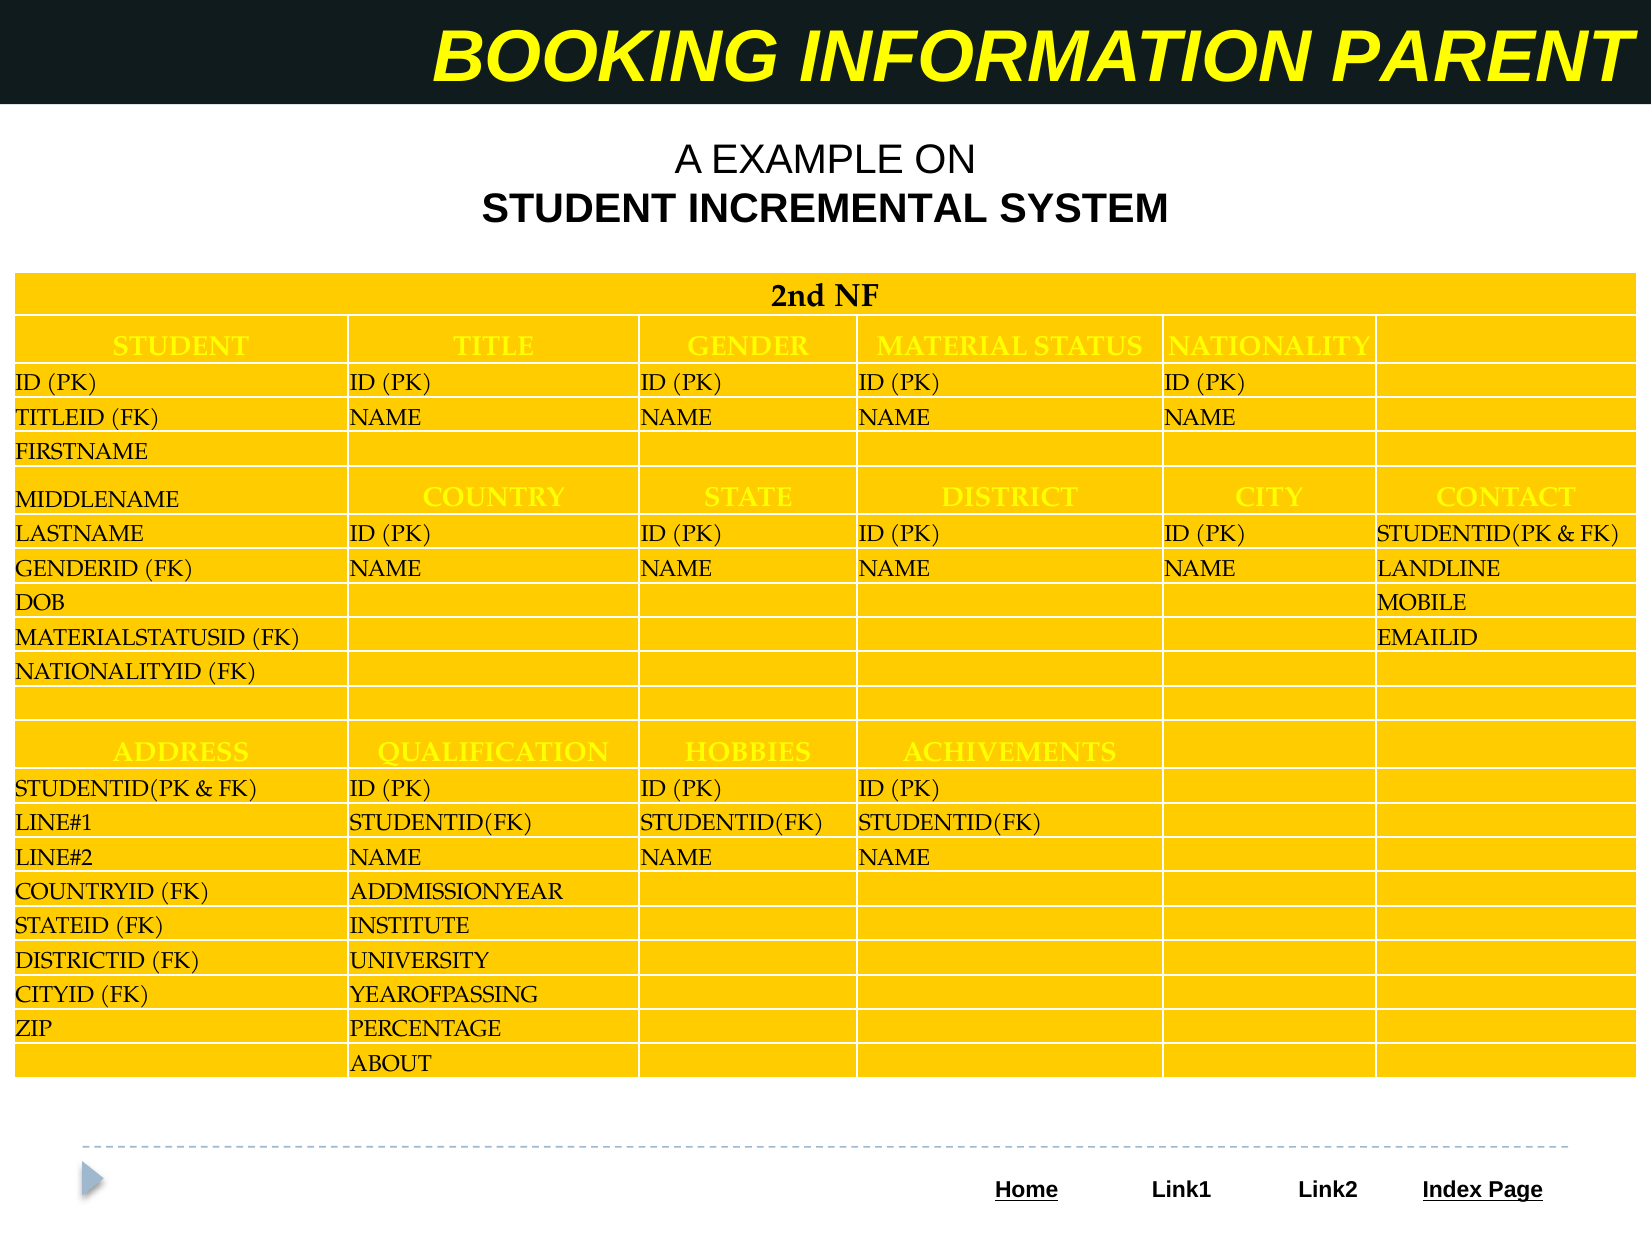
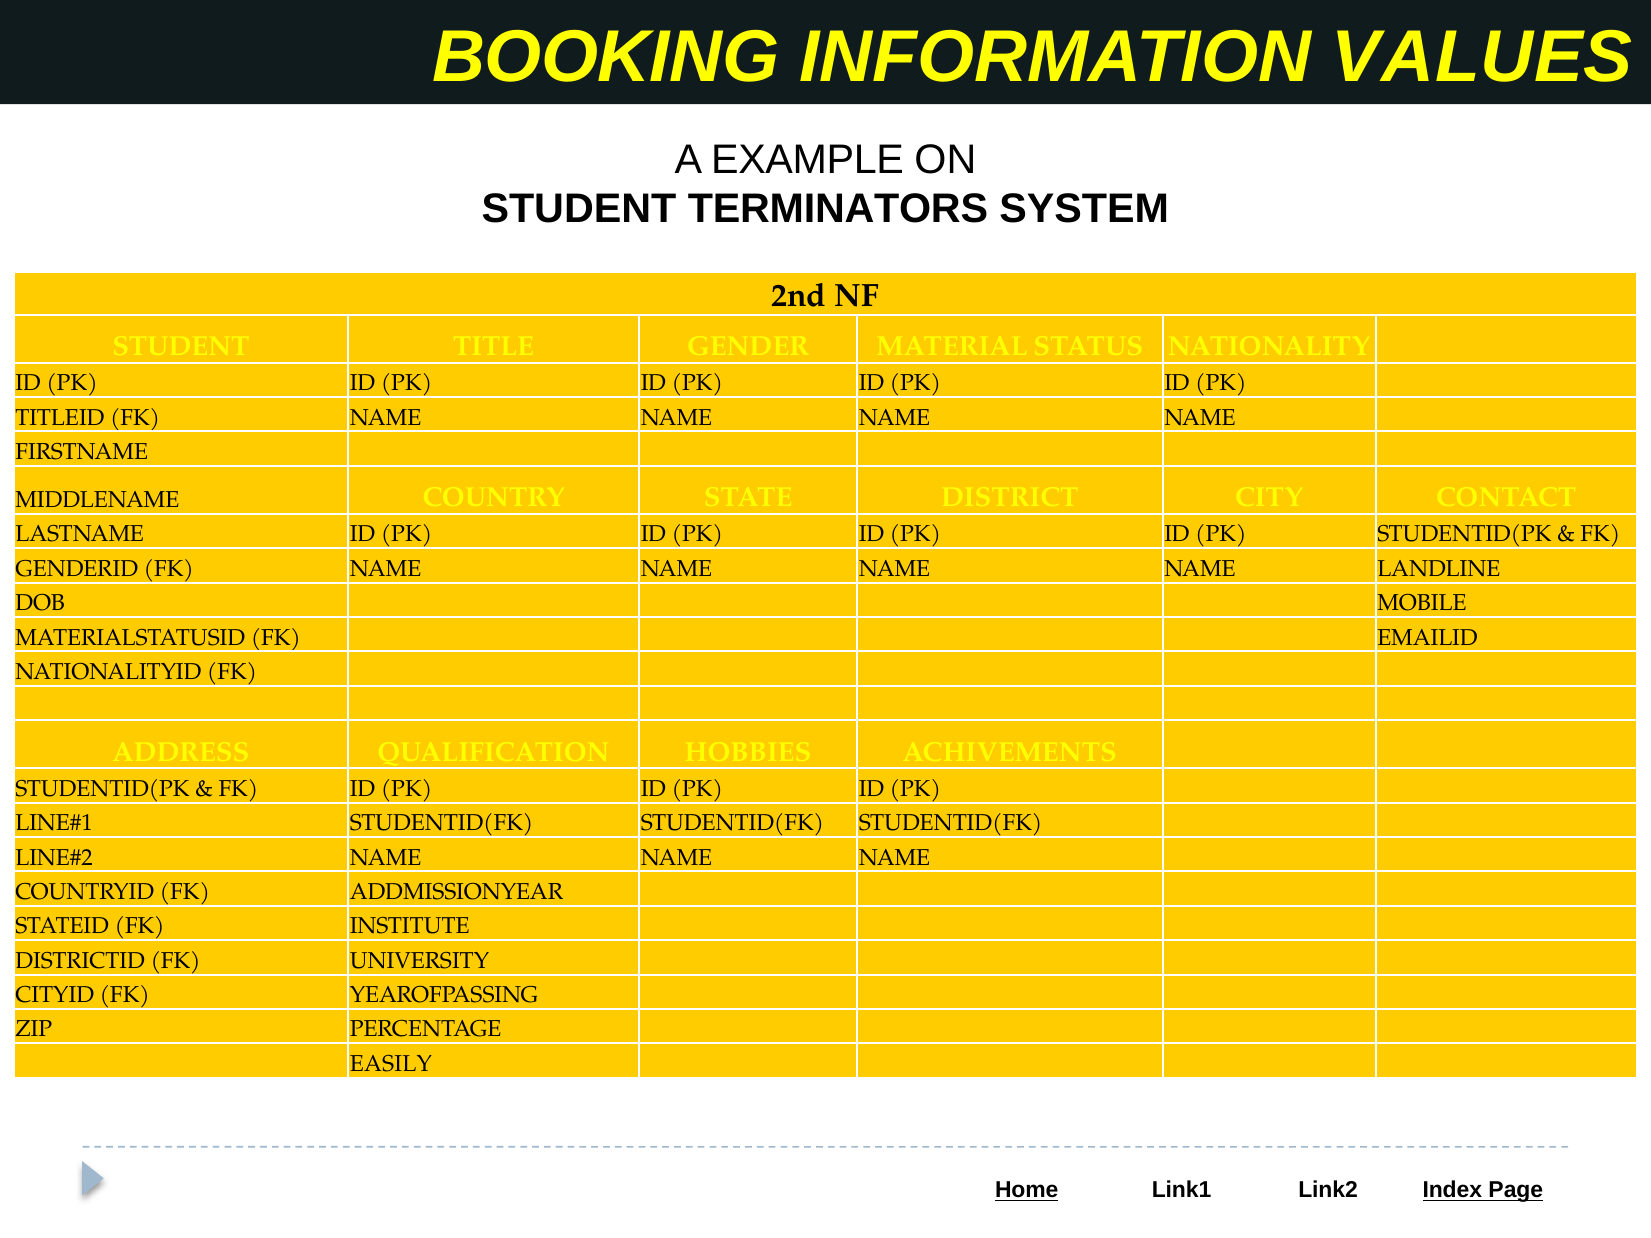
PARENT: PARENT -> VALUES (1482, 57)
INCREMENTAL: INCREMENTAL -> TERMINATORS (838, 209)
ABOUT: ABOUT -> EASILY (391, 1064)
